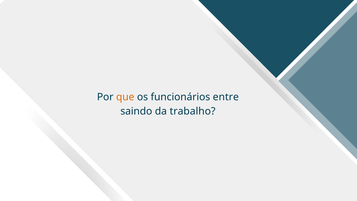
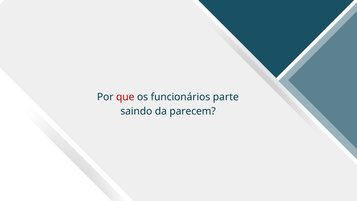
que colour: orange -> red (125, 97)
entre: entre -> parte (226, 97)
trabalho: trabalho -> parecem (193, 111)
